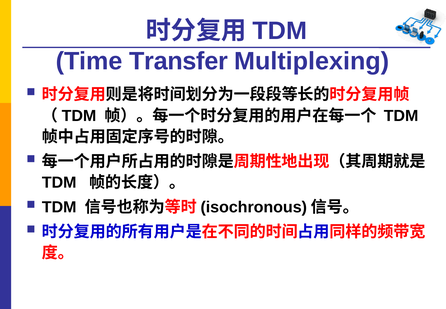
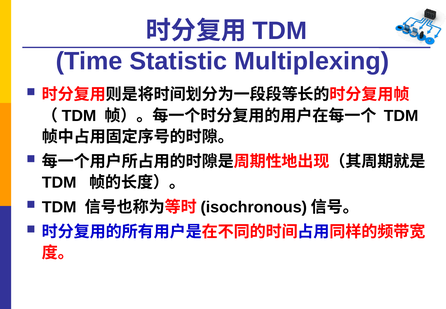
Transfer: Transfer -> Statistic (178, 61)
